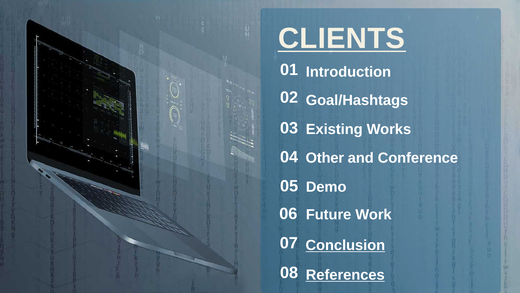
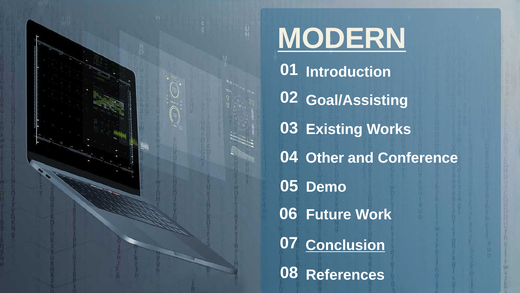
CLIENTS: CLIENTS -> MODERN (342, 38)
Goal/Hashtags: Goal/Hashtags -> Goal/Assisting (357, 100)
References underline: present -> none (345, 275)
